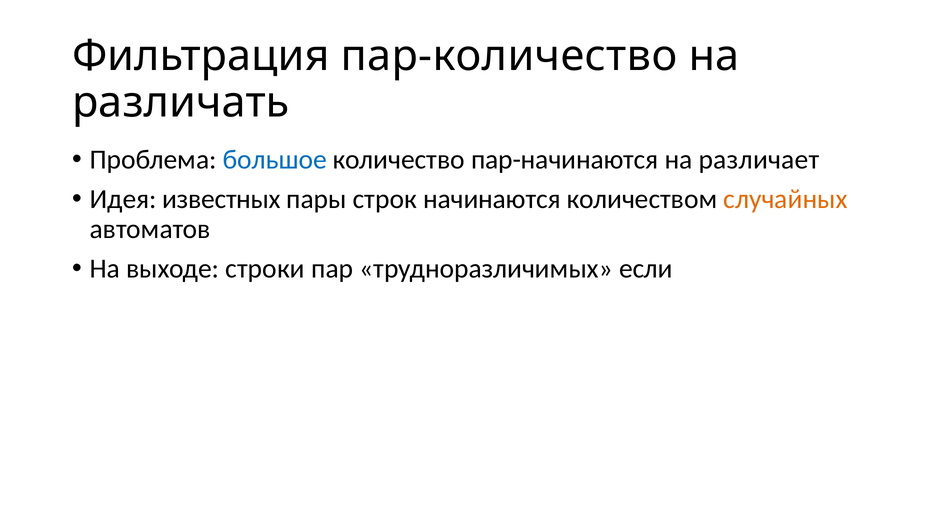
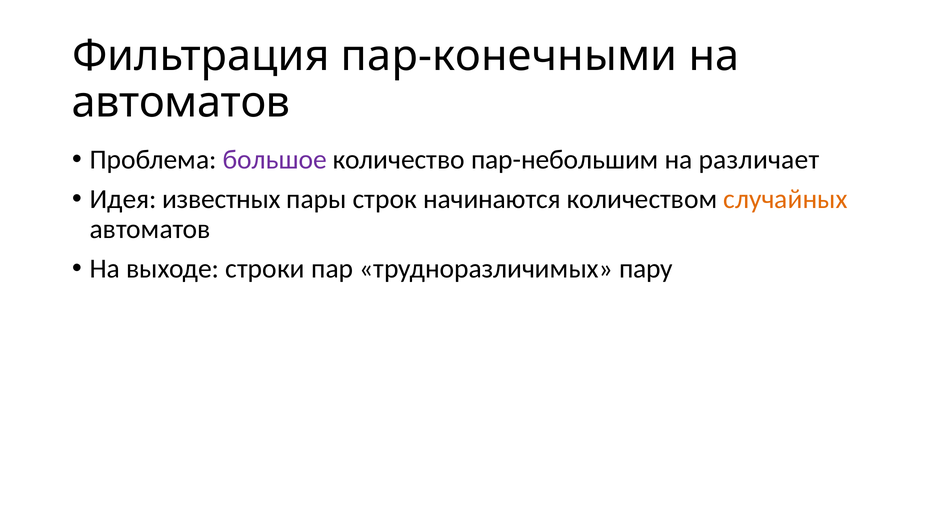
пар-количество: пар-количество -> пар-конечными (509, 56)
различать: различать -> автоматов (181, 103)
большое colour: blue -> purple (275, 160)
пар-начинаются: пар-начинаются -> пар-небольшим (565, 160)
если: если -> пару (646, 269)
